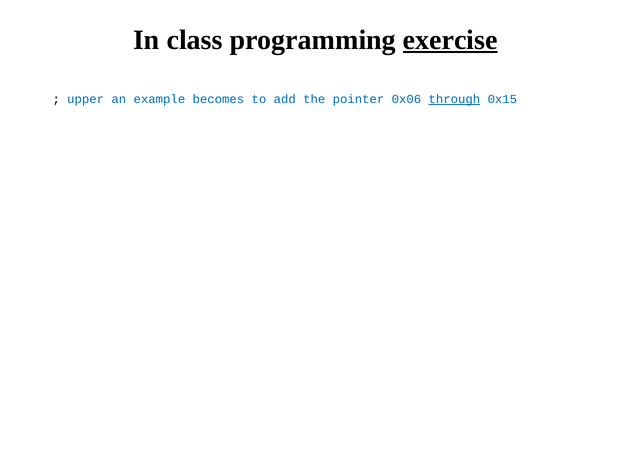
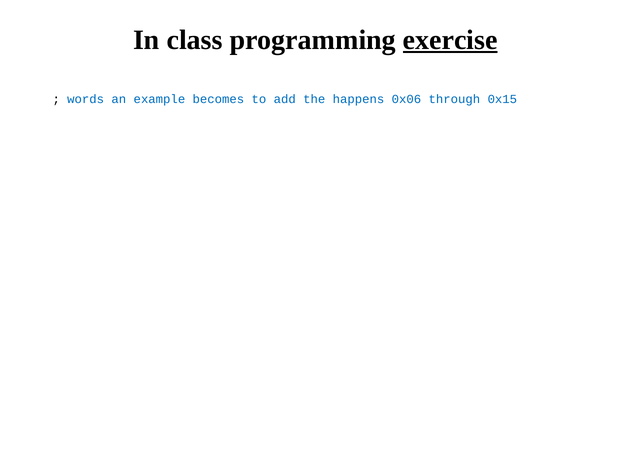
upper: upper -> words (86, 99)
pointer: pointer -> happens (358, 99)
through underline: present -> none (454, 99)
